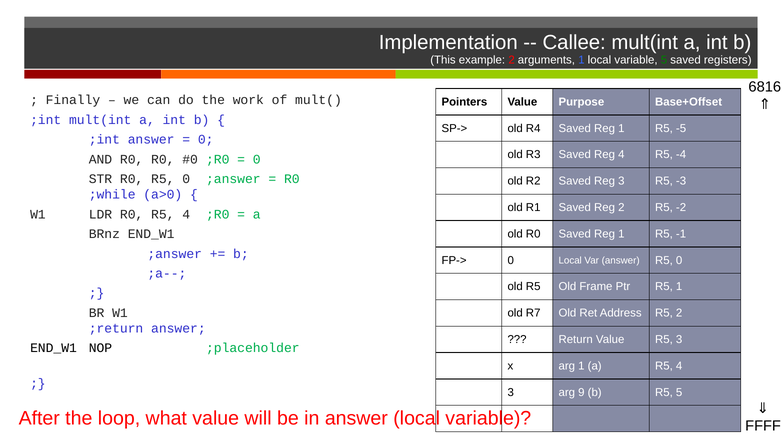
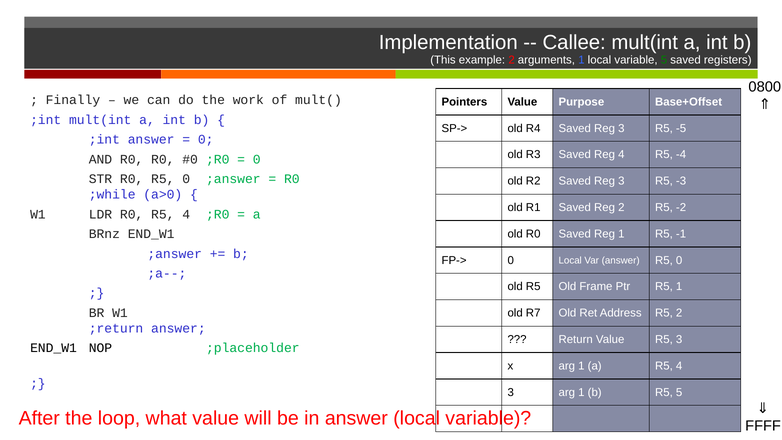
6816: 6816 -> 0800 (765, 87)
R4 Saved Reg 1: 1 -> 3 (621, 128)
3 arg 9: 9 -> 1 (581, 392)
